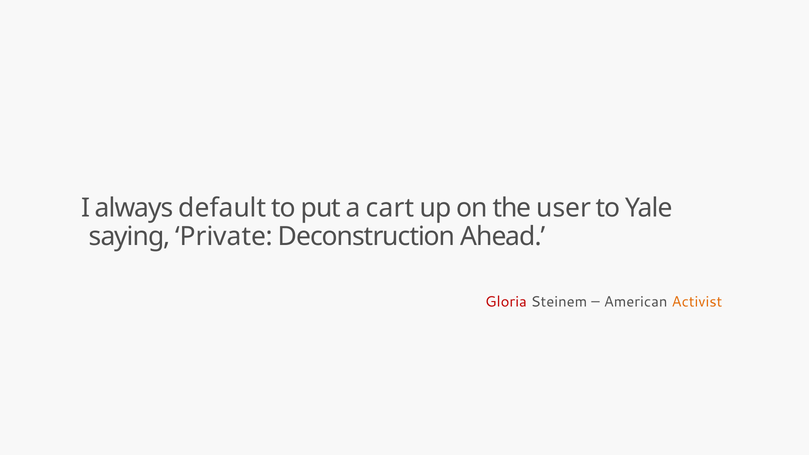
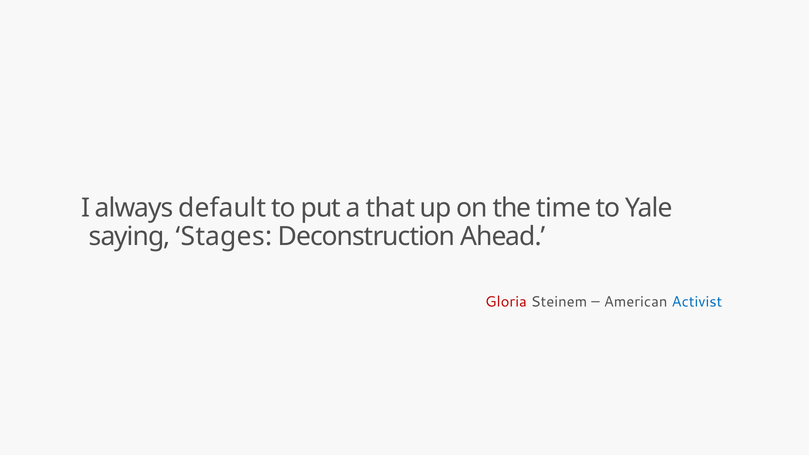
cart: cart -> that (390, 208)
user: user -> time (564, 208)
Private: Private -> Stages (224, 237)
Activist colour: orange -> blue (697, 302)
